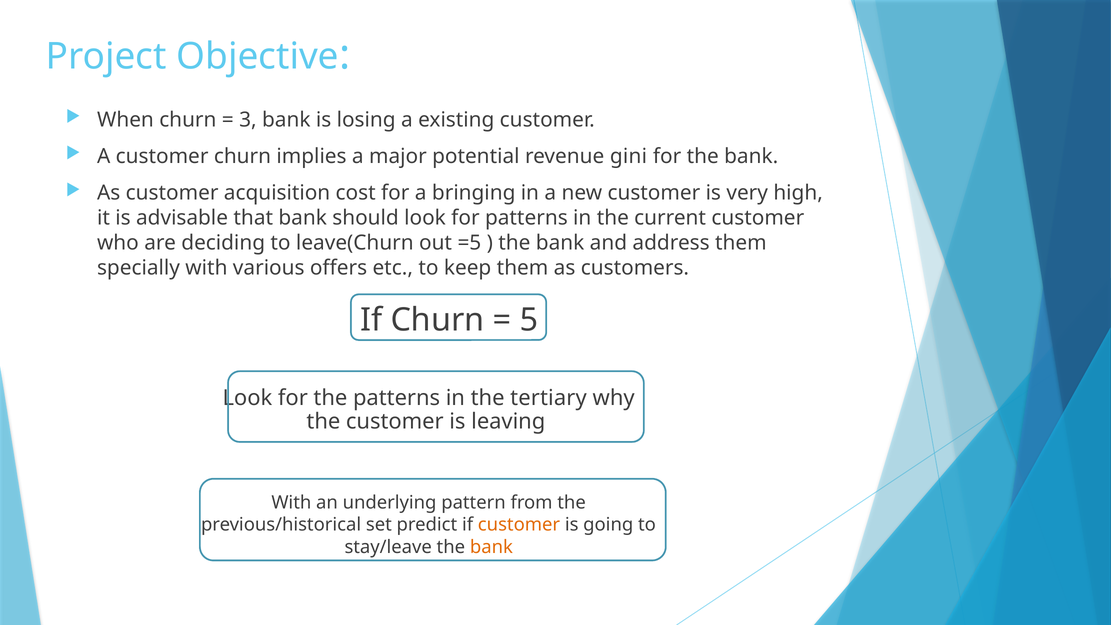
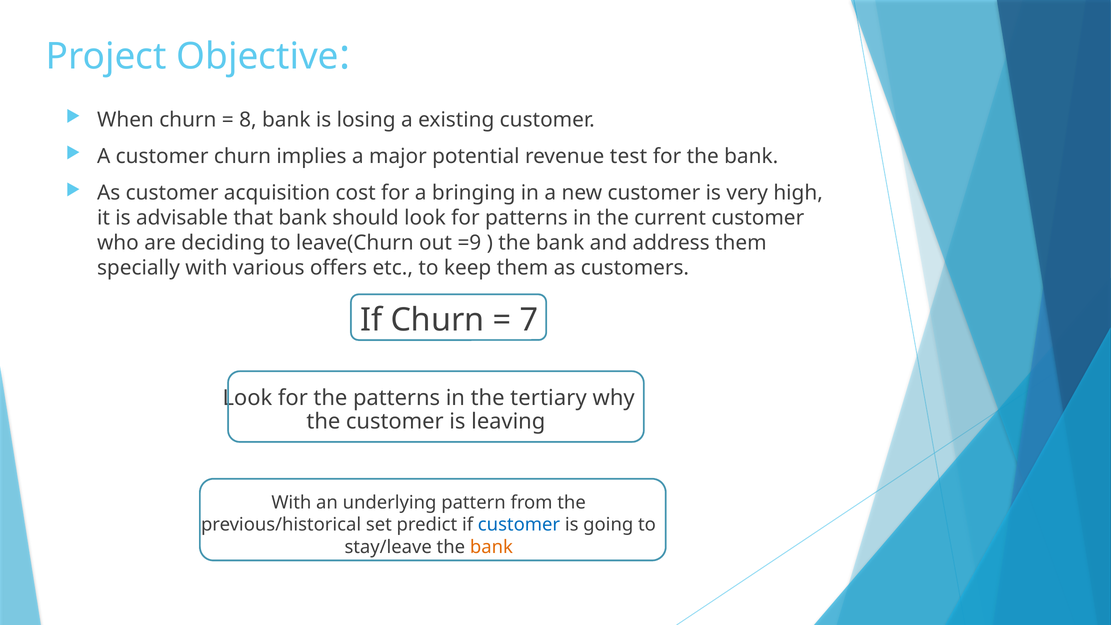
3: 3 -> 8 (248, 120)
gini: gini -> test (628, 156)
=5: =5 -> =9 (469, 243)
5: 5 -> 7 (529, 320)
customer colour: orange -> blue (519, 525)
